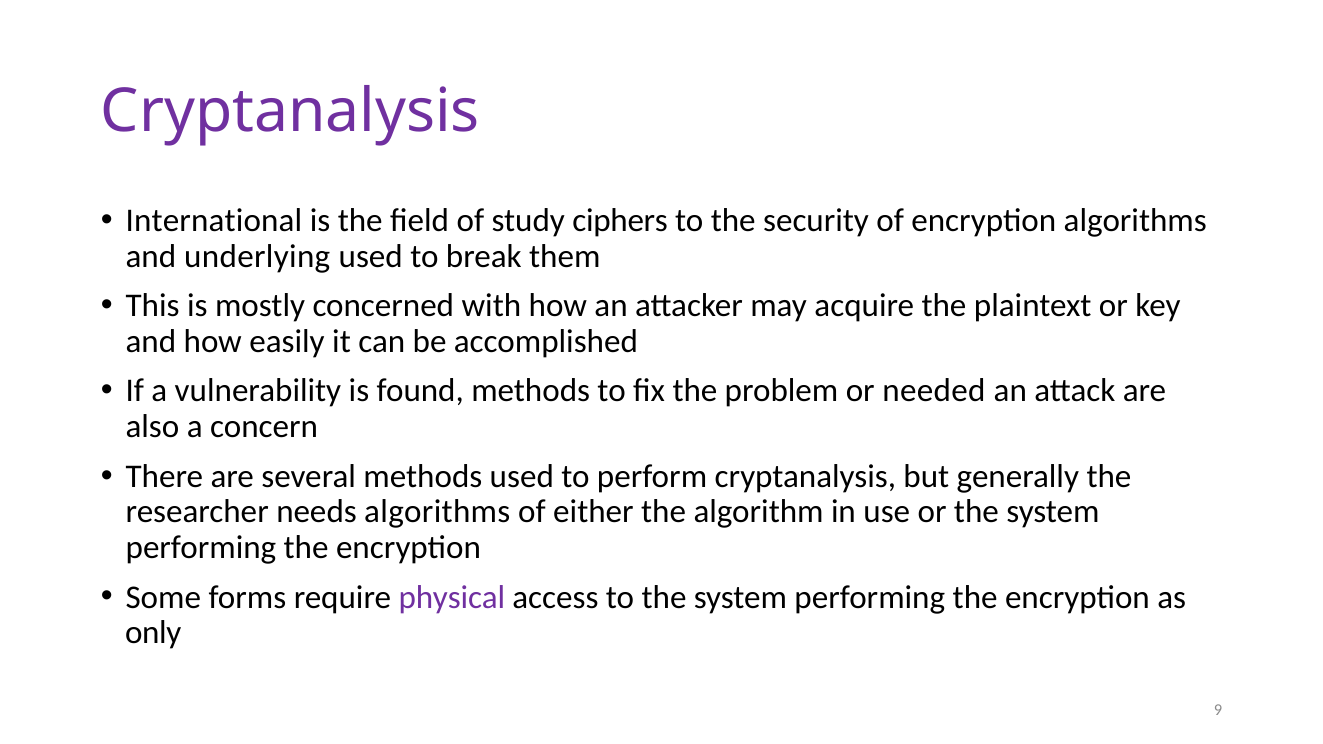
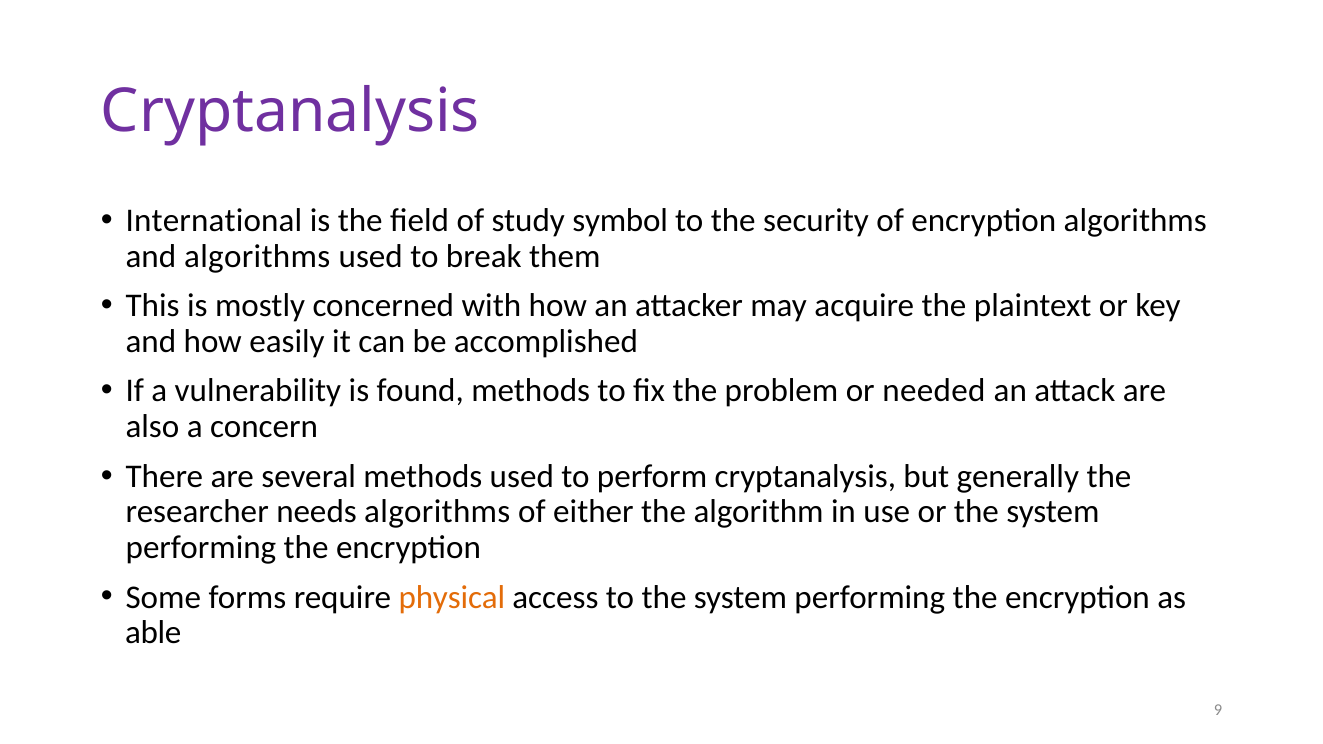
ciphers: ciphers -> symbol (620, 221)
and underlying: underlying -> algorithms (257, 256)
physical colour: purple -> orange (452, 597)
only: only -> able (153, 633)
